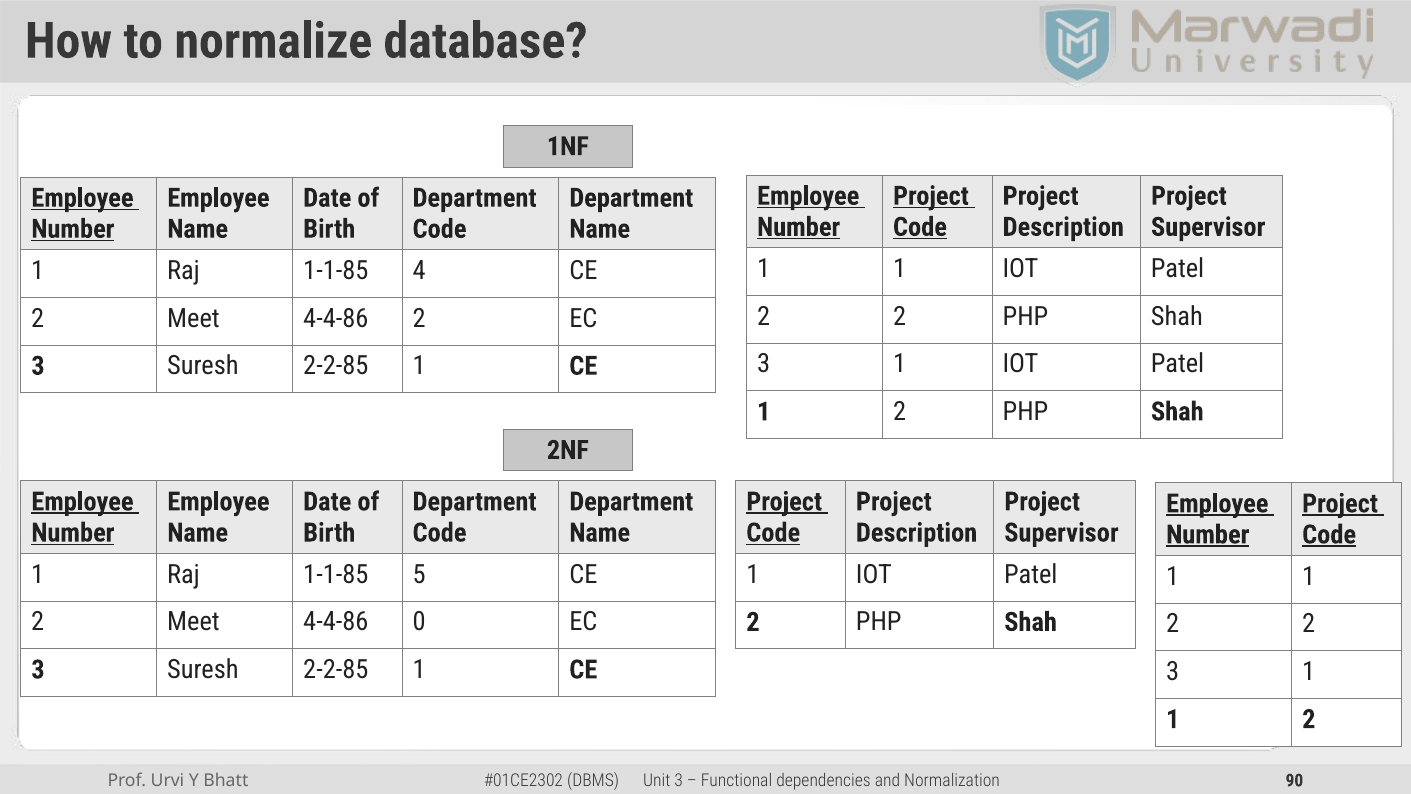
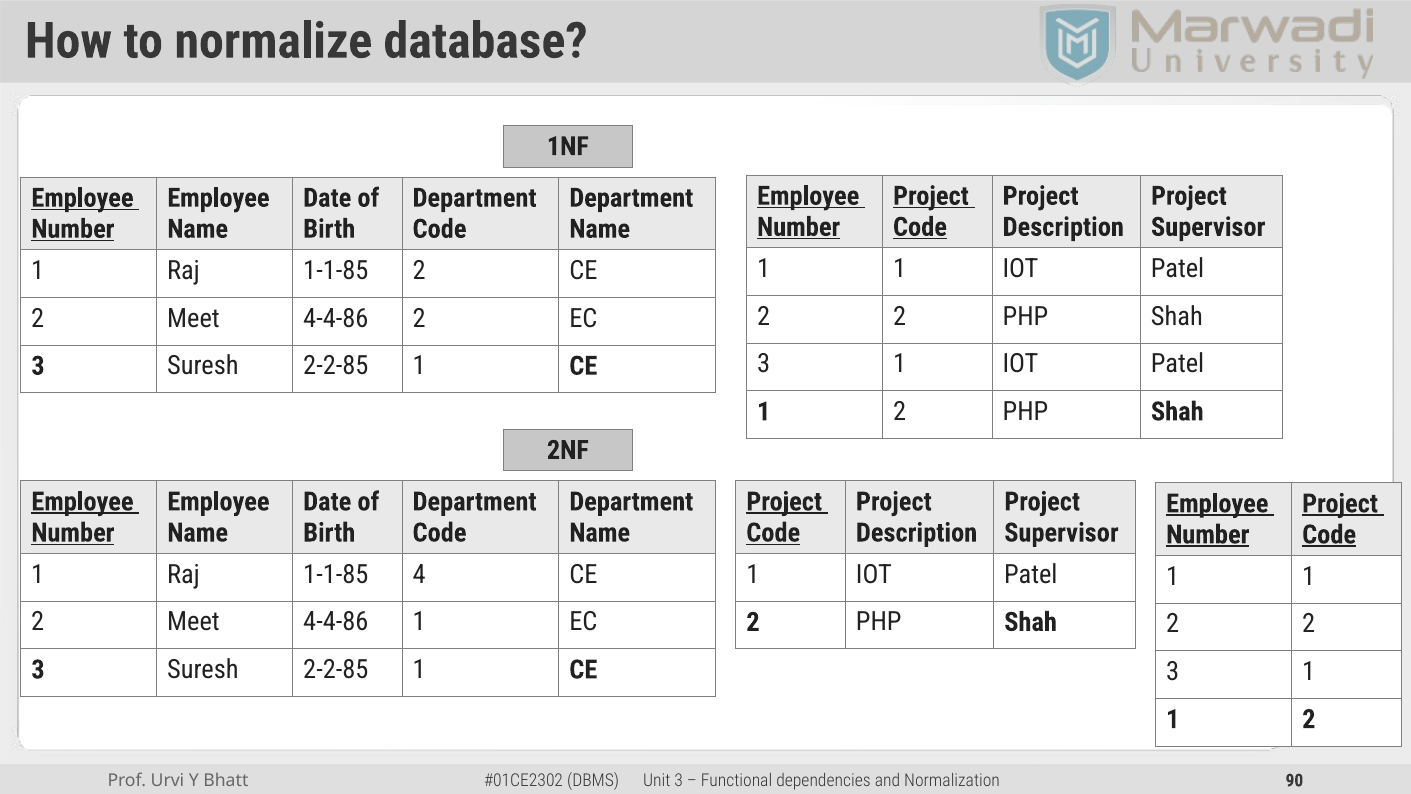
1-1-85 4: 4 -> 2 (419, 271)
5: 5 -> 4 (419, 574)
4-4-86 0: 0 -> 1 (419, 622)
